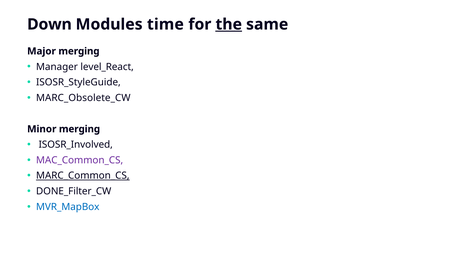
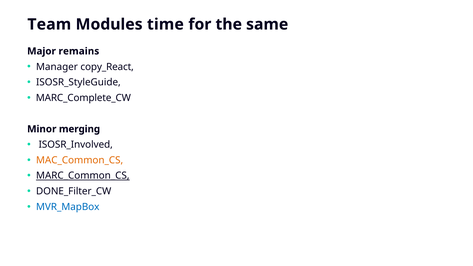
Down: Down -> Team (49, 24)
the underline: present -> none (229, 24)
Major merging: merging -> remains (79, 51)
level_React: level_React -> copy_React (107, 67)
MARC_Obsolete_CW: MARC_Obsolete_CW -> MARC_Complete_CW (83, 98)
MAC_Common_CS colour: purple -> orange (80, 160)
